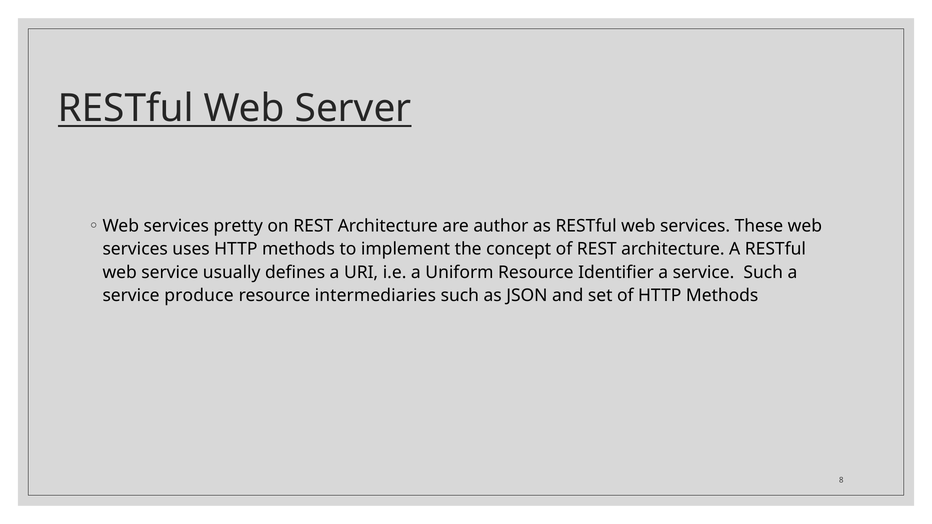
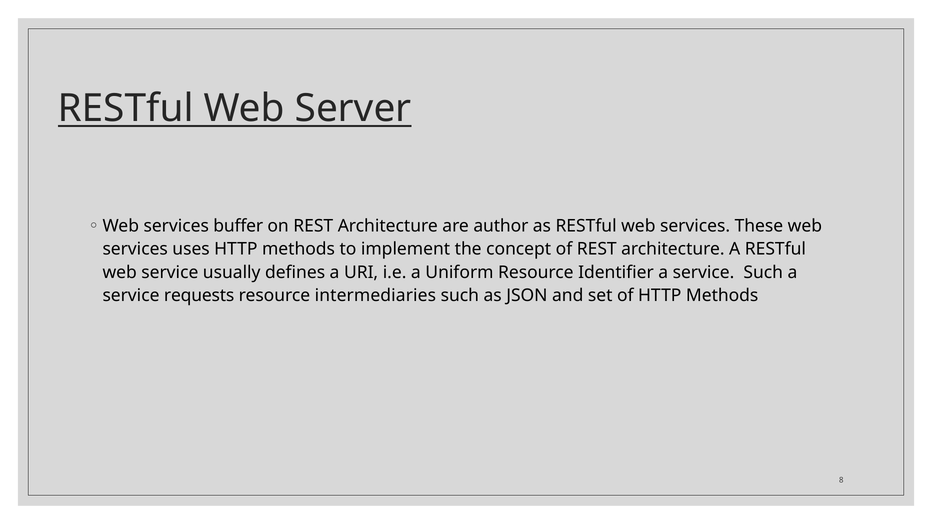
pretty: pretty -> buffer (238, 226)
produce: produce -> requests (199, 295)
